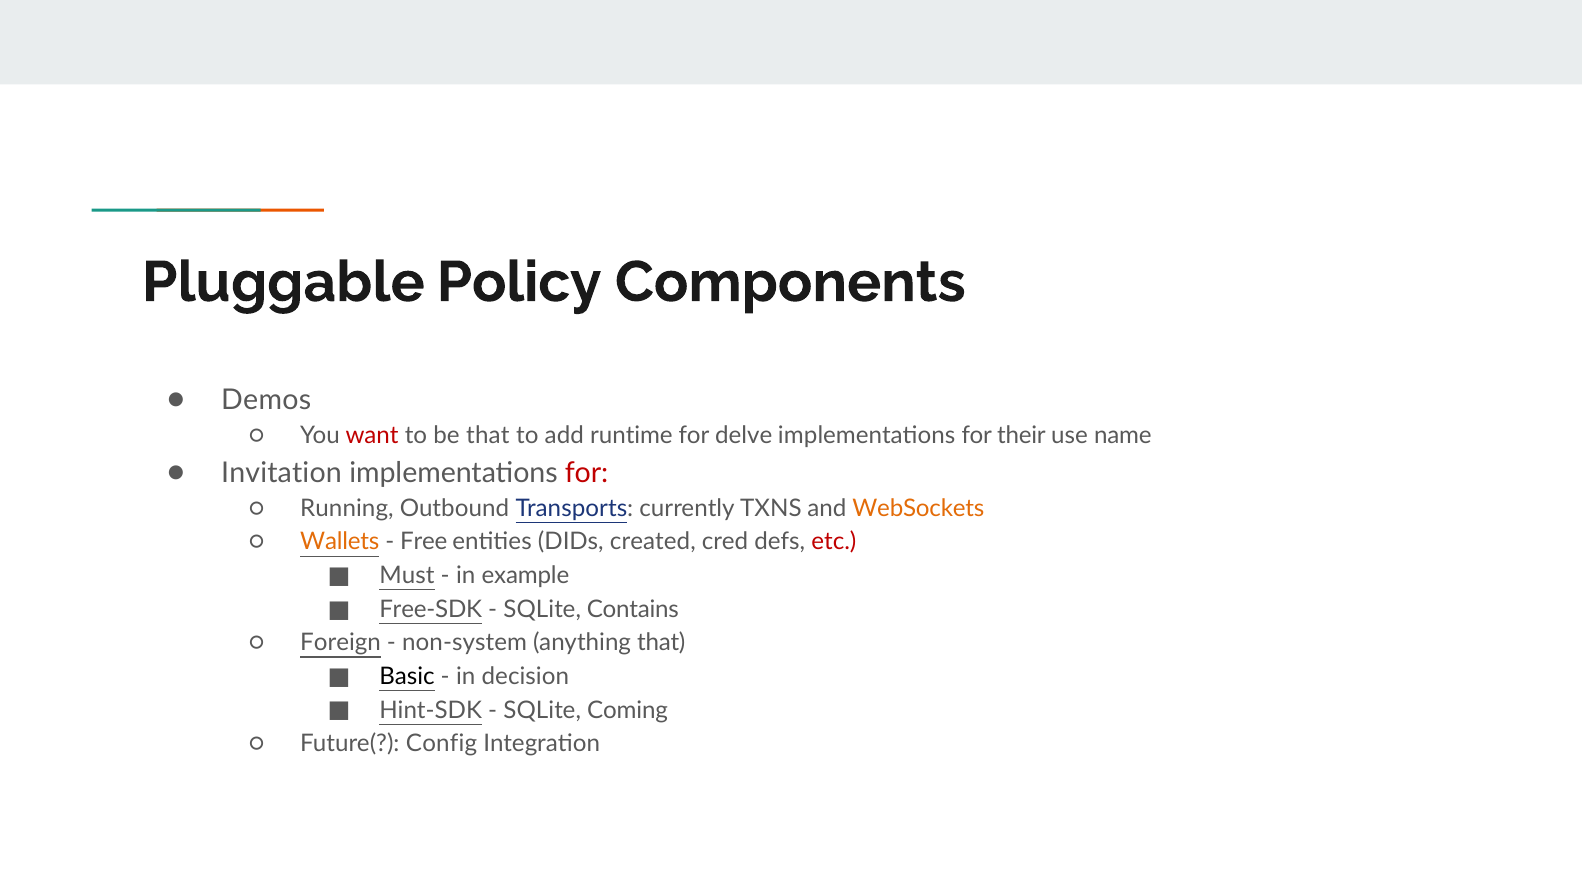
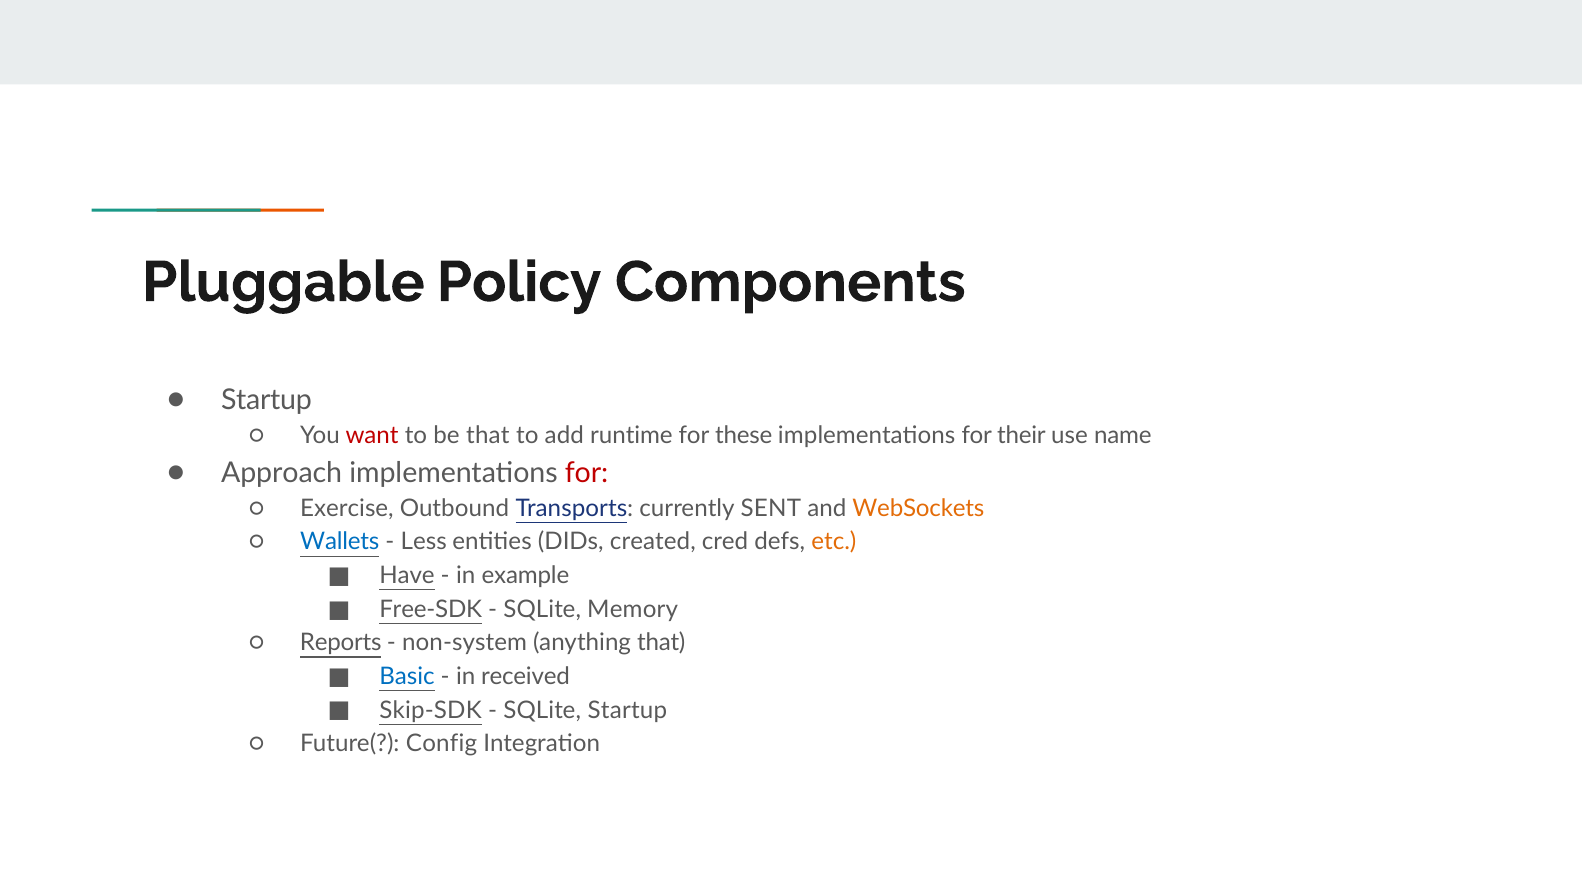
Demos: Demos -> Startup (266, 400)
delve: delve -> these (744, 435)
Invitation: Invitation -> Approach (282, 473)
Running: Running -> Exercise (347, 508)
TXNS: TXNS -> SENT (771, 508)
Wallets colour: orange -> blue (340, 542)
Free: Free -> Less (424, 542)
etc colour: red -> orange (834, 542)
Must: Must -> Have (407, 575)
Contains: Contains -> Memory (633, 609)
Foreign: Foreign -> Reports (341, 643)
Basic colour: black -> blue (407, 676)
decision: decision -> received (525, 676)
Hint-SDK: Hint-SDK -> Skip-SDK (431, 710)
SQLite Coming: Coming -> Startup (627, 710)
